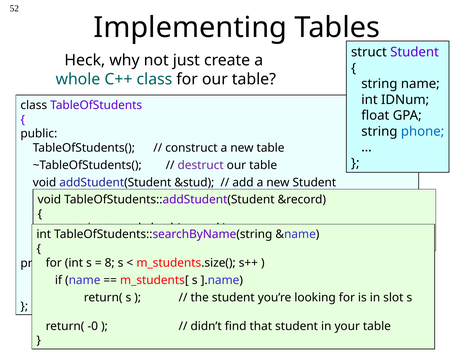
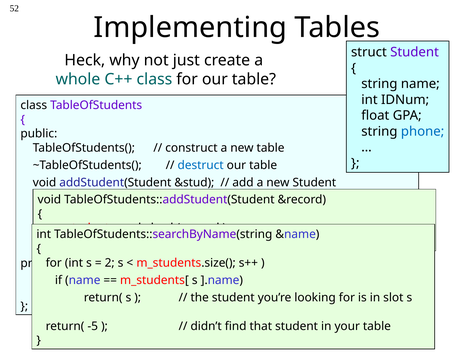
destruct colour: purple -> blue (201, 165)
8: 8 -> 2 (110, 262)
-0: -0 -> -5 (93, 326)
